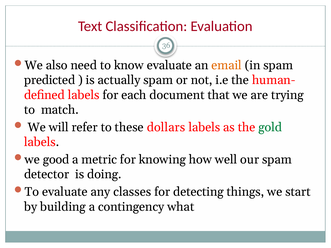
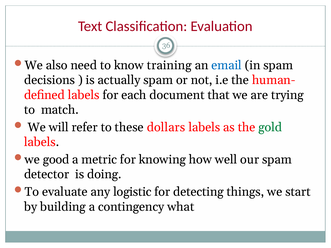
know evaluate: evaluate -> training (169, 65)
email colour: orange -> blue (227, 65)
predicted: predicted -> decisions (50, 80)
classes: classes -> logistic (132, 192)
